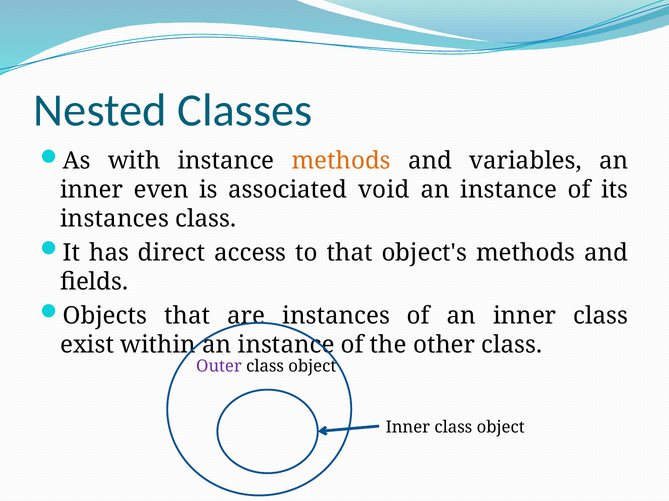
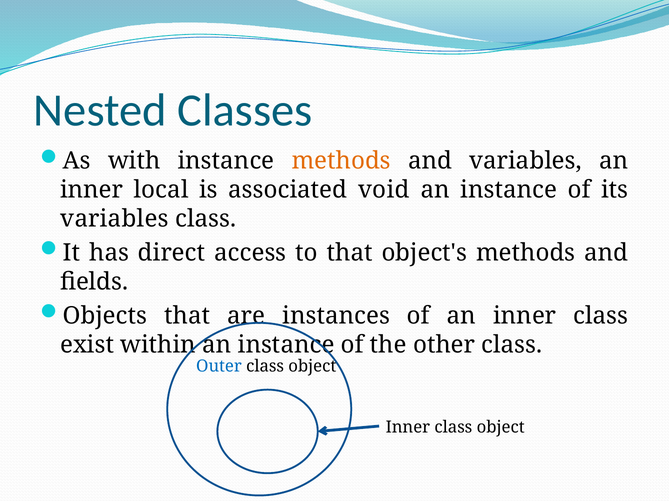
even: even -> local (161, 190)
instances: instances -> variables (114, 219)
Outer colour: purple -> blue (219, 367)
